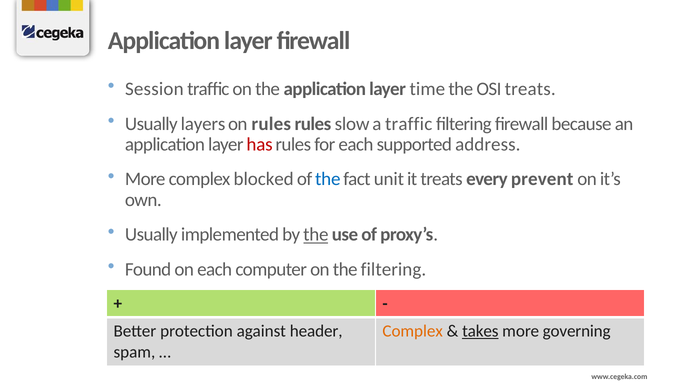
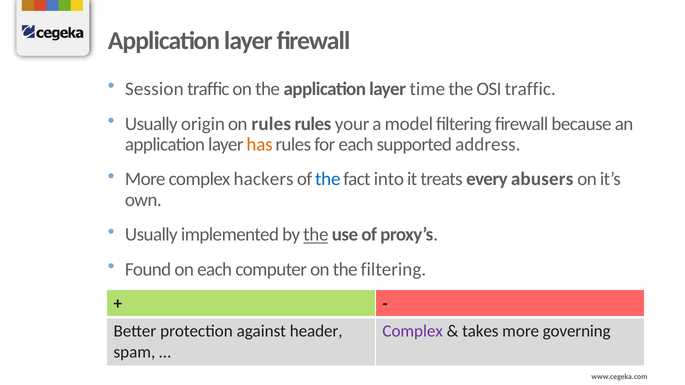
OSI treats: treats -> traffic (530, 89)
layers: layers -> origin (203, 124)
slow: slow -> your (352, 124)
a traffic: traffic -> model (409, 124)
has colour: red -> orange (260, 144)
blocked: blocked -> hackers (264, 179)
unit: unit -> into (389, 179)
prevent: prevent -> abusers (542, 179)
Complex colour: orange -> purple (413, 332)
takes underline: present -> none (480, 332)
